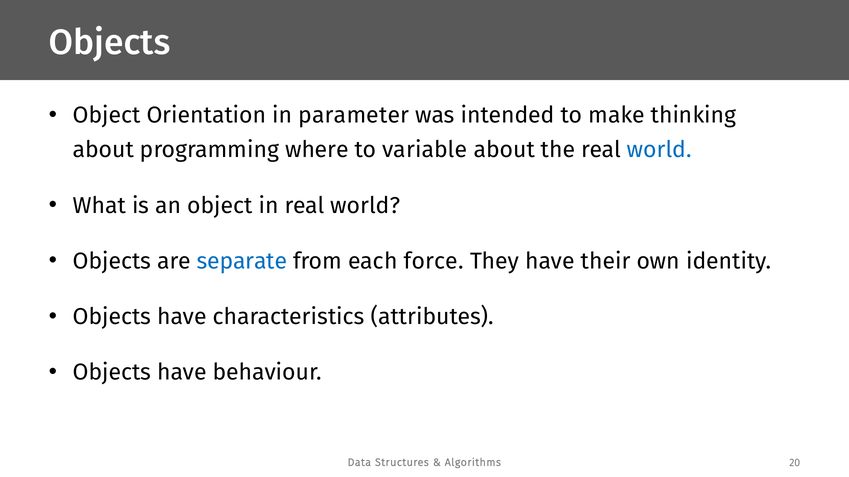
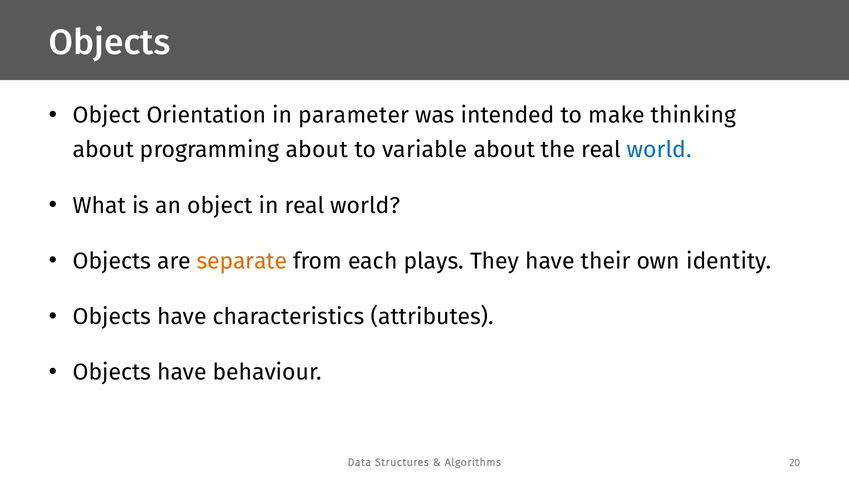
programming where: where -> about (317, 150)
separate colour: blue -> orange (242, 261)
force: force -> plays (434, 261)
